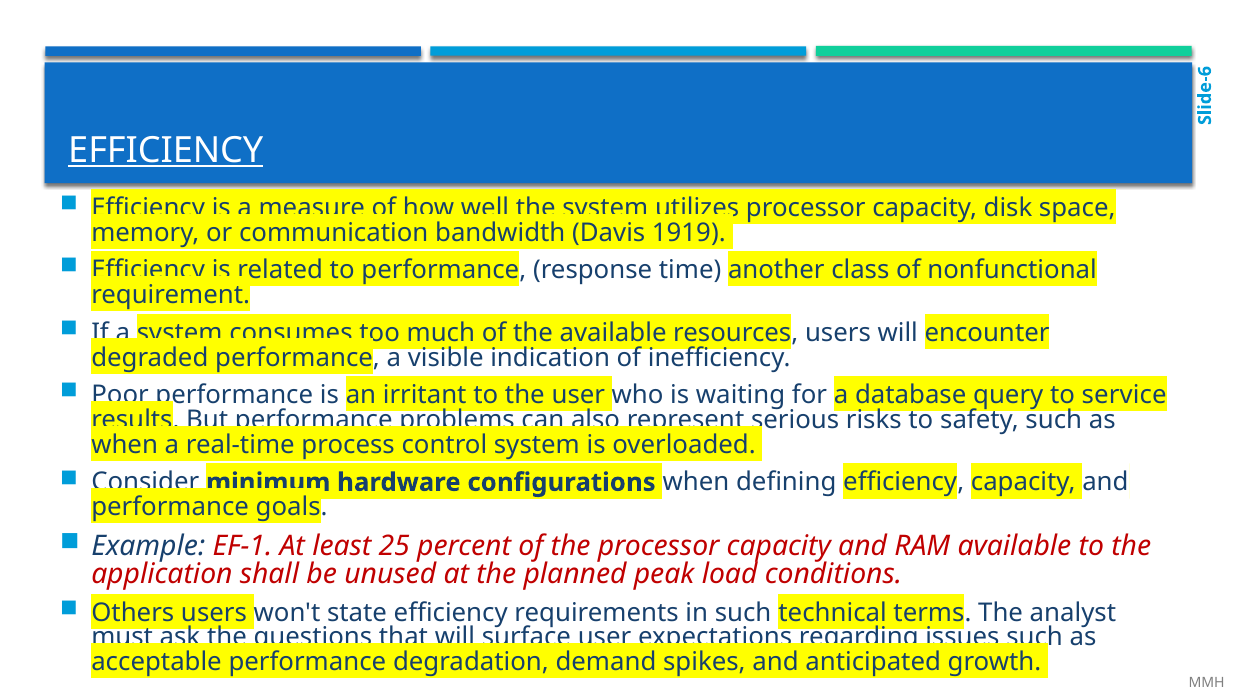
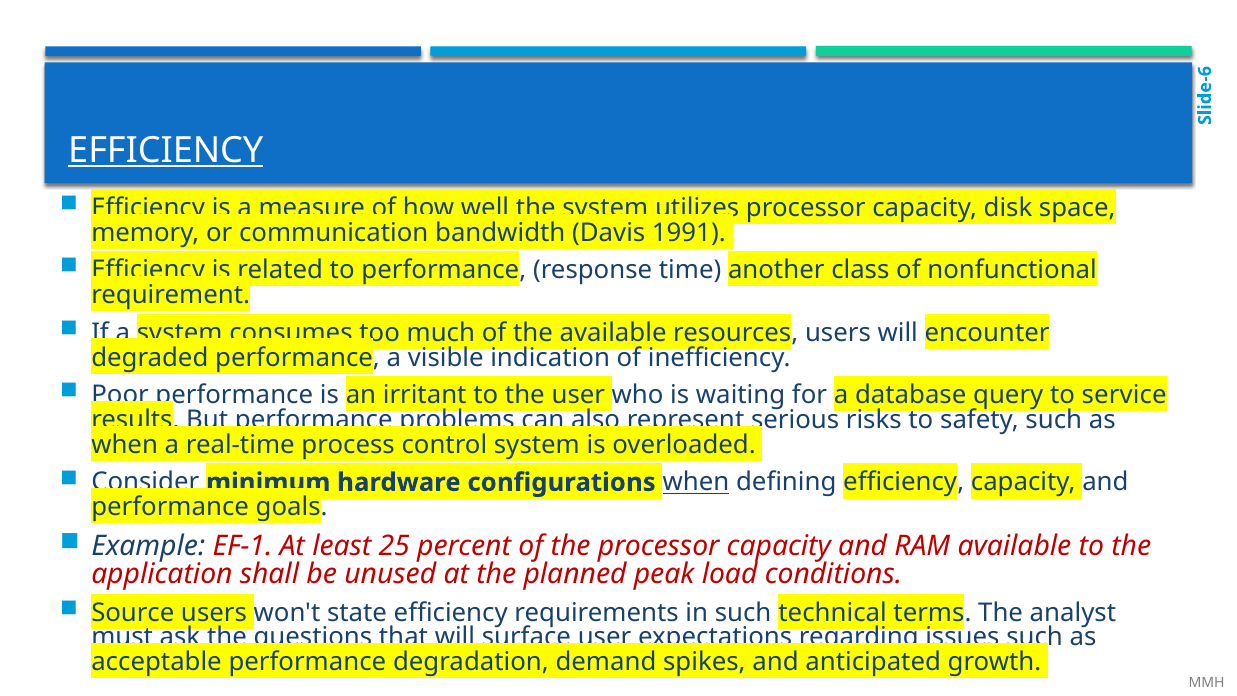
1919: 1919 -> 1991 (689, 233)
when underline: none -> present (696, 482)
Others: Others -> Source (133, 612)
